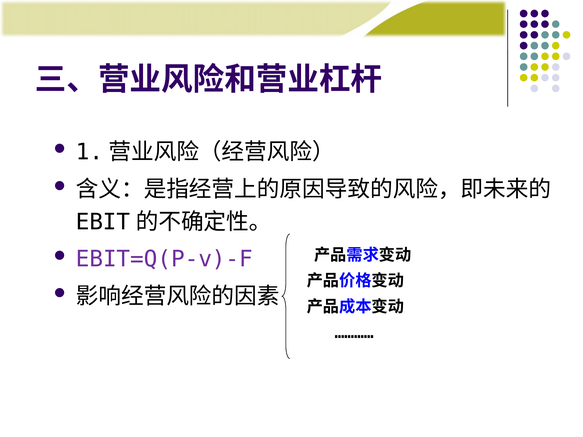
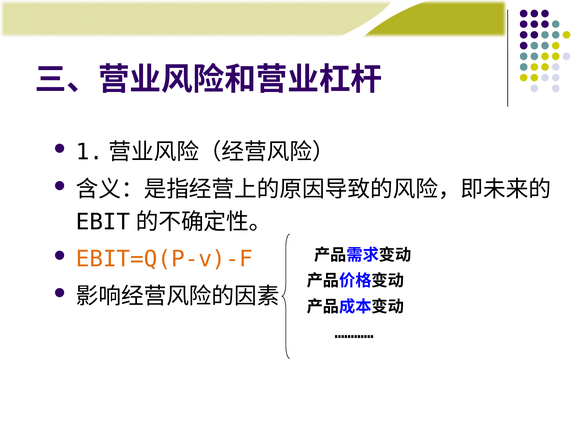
EBIT=Q(P-v)-F colour: purple -> orange (164, 259)
